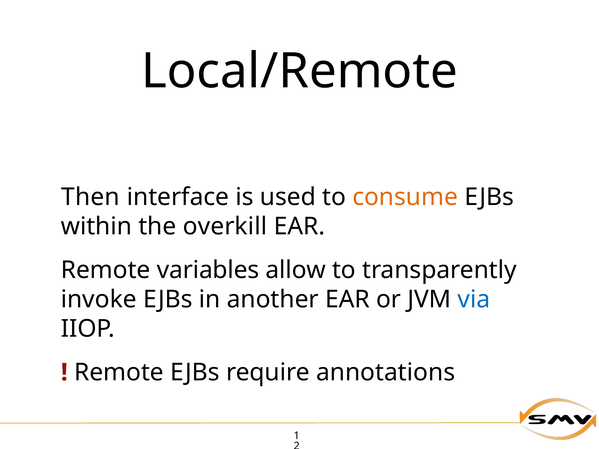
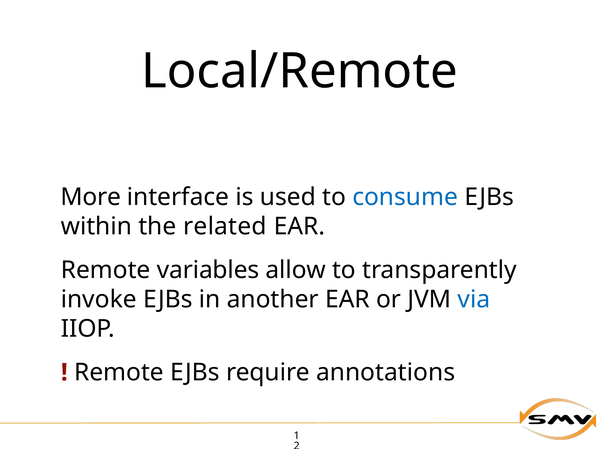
Then: Then -> More (91, 197)
consume colour: orange -> blue (405, 197)
overkill: overkill -> related (225, 227)
